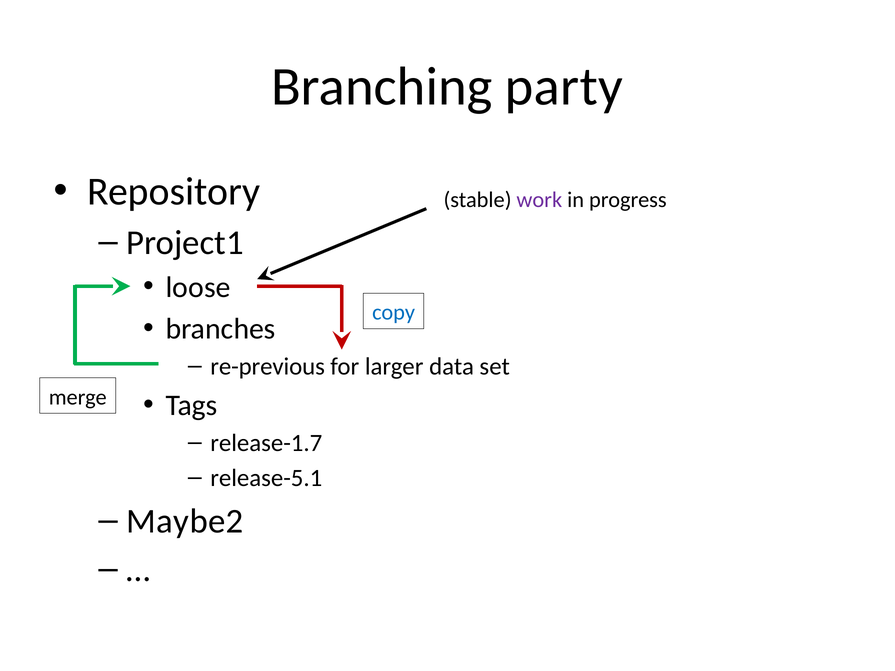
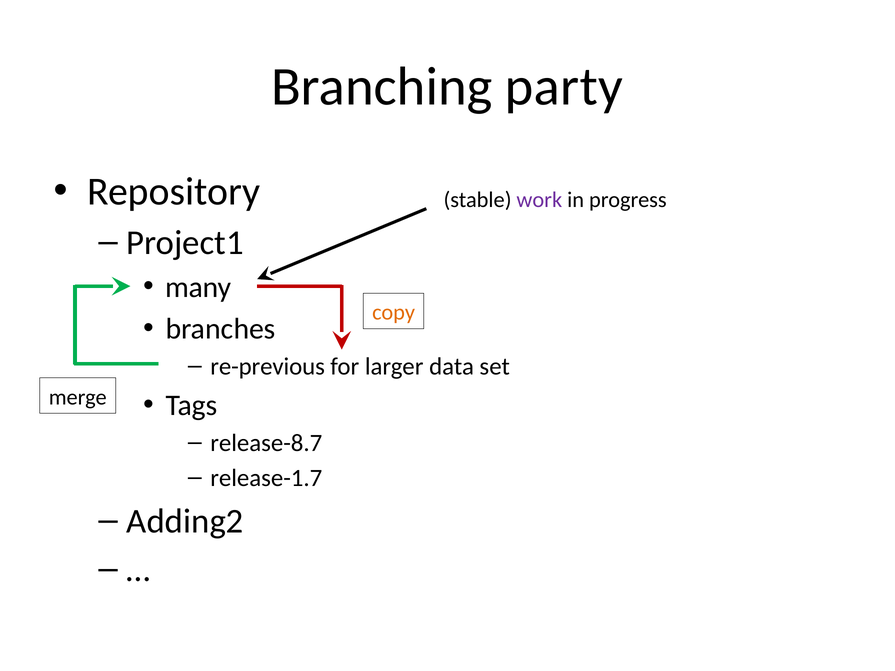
loose: loose -> many (198, 287)
copy colour: blue -> orange (394, 313)
release-1.7: release-1.7 -> release-8.7 (266, 443)
release-5.1: release-5.1 -> release-1.7 (266, 478)
Maybe2: Maybe2 -> Adding2 (185, 521)
